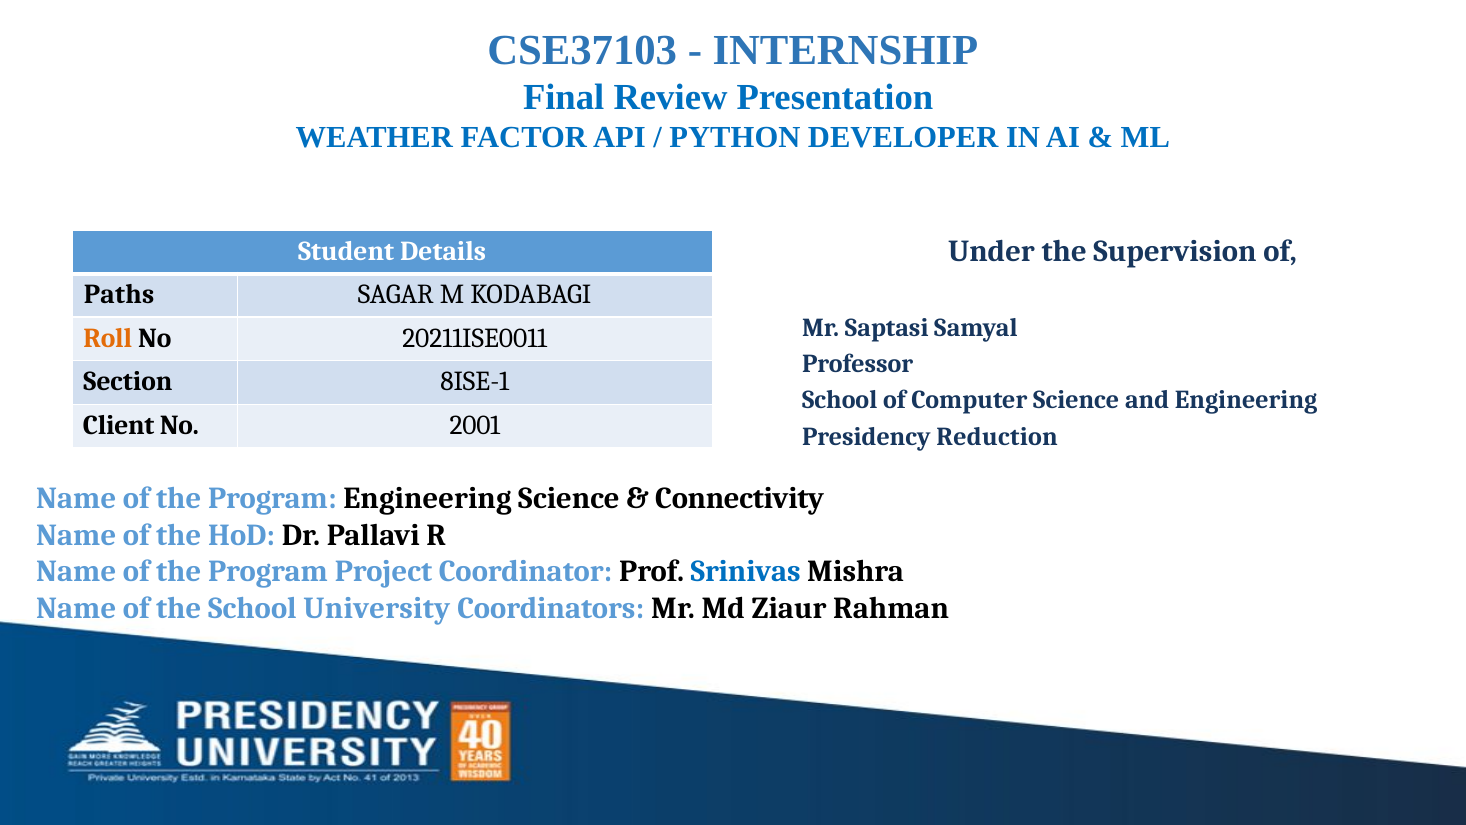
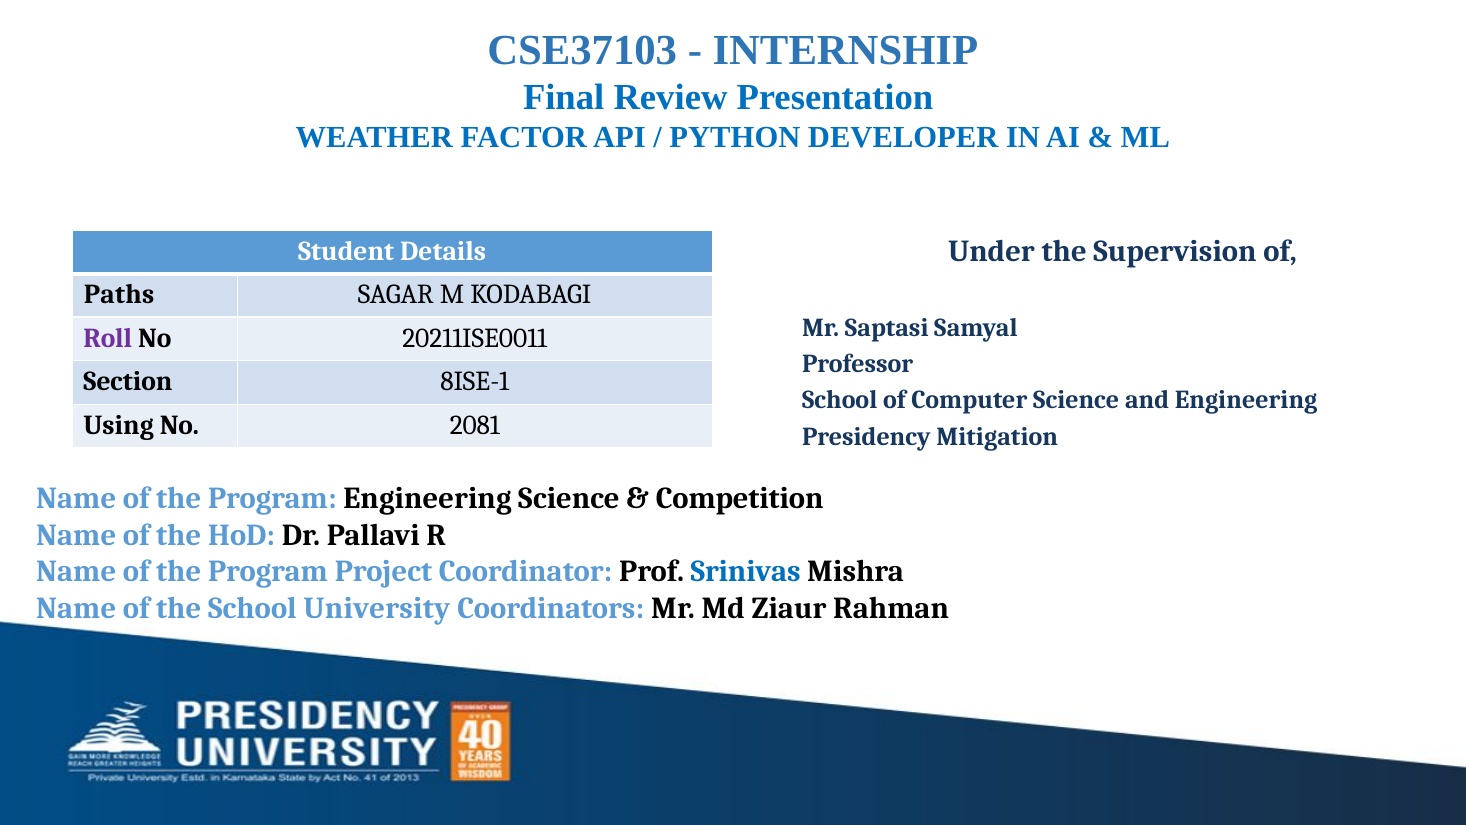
Roll colour: orange -> purple (108, 338)
Client: Client -> Using (119, 425)
2001: 2001 -> 2081 (475, 425)
Reduction: Reduction -> Mitigation (997, 437)
Connectivity: Connectivity -> Competition (740, 498)
